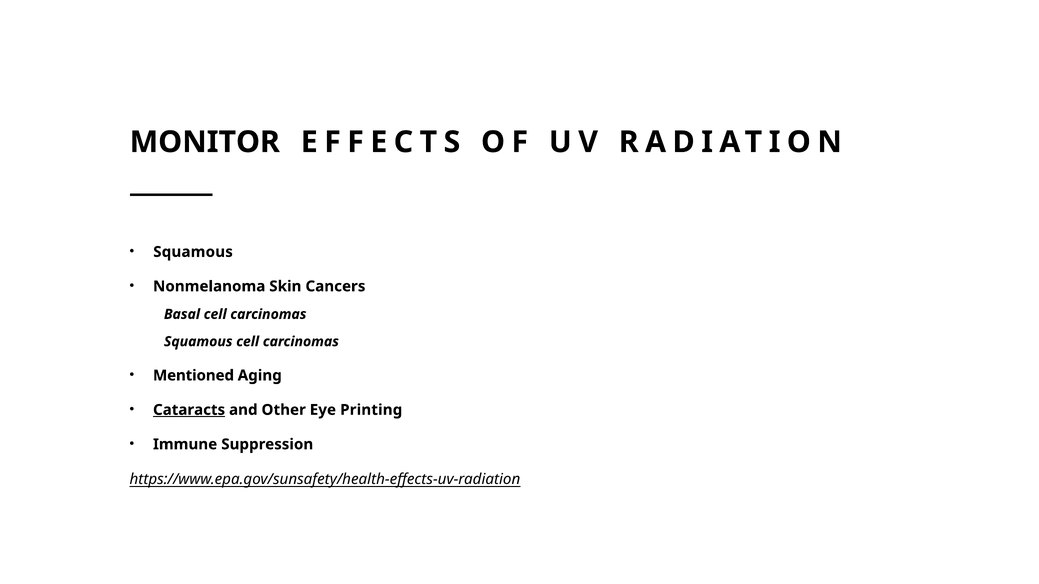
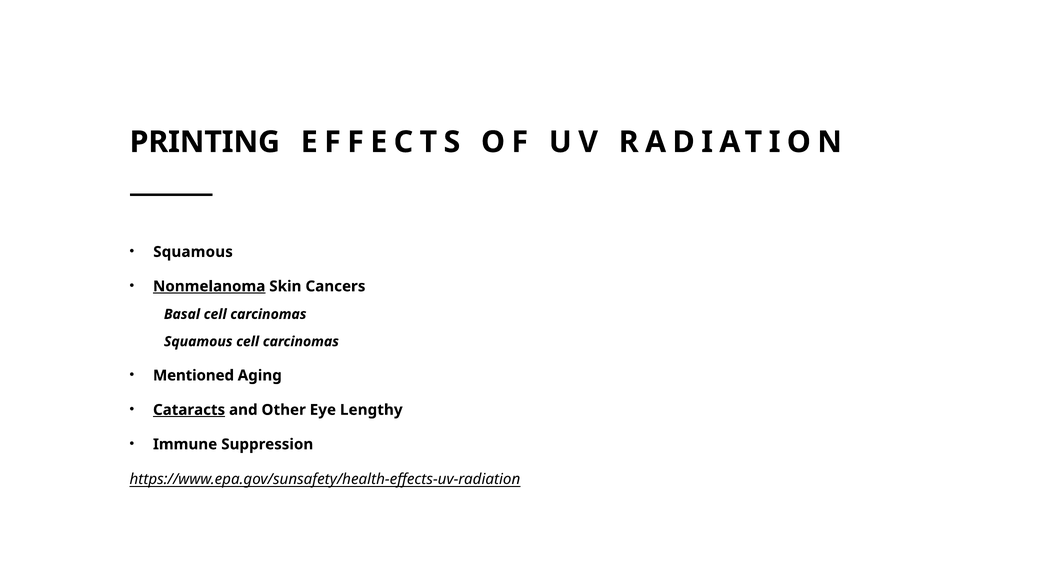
MONITOR: MONITOR -> PRINTING (205, 142)
Nonmelanoma underline: none -> present (209, 287)
Printing: Printing -> Lengthy (371, 410)
